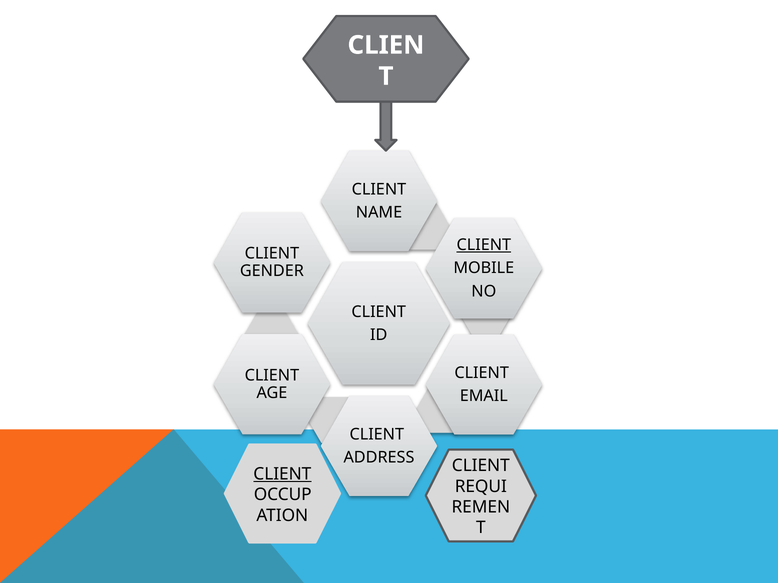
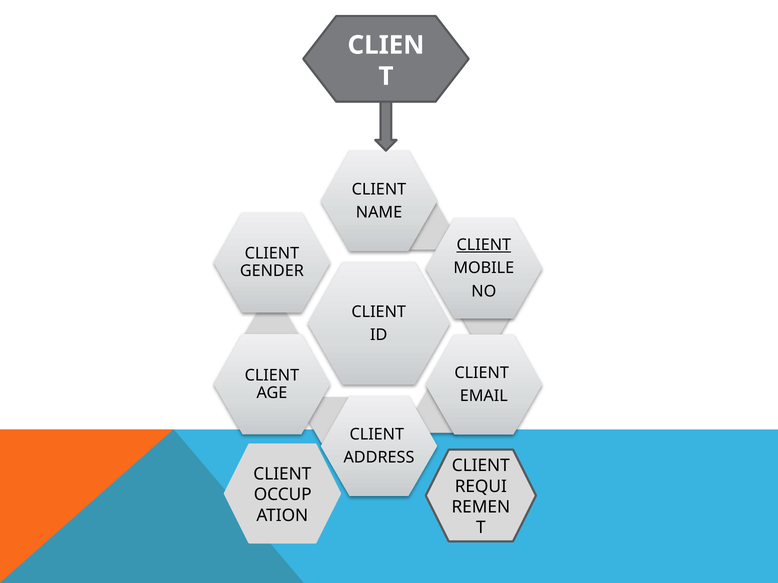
CLIENT underline: present -> none (282, 474)
